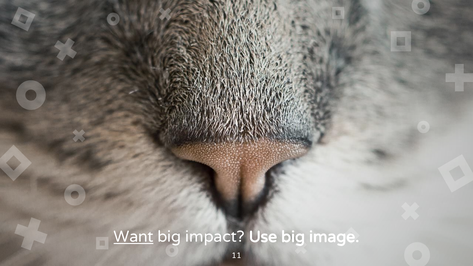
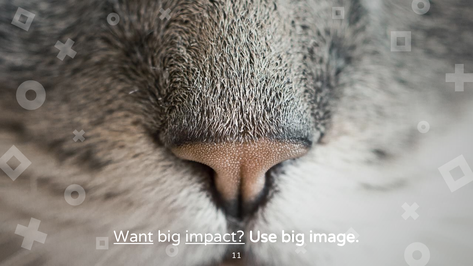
impact underline: none -> present (215, 237)
